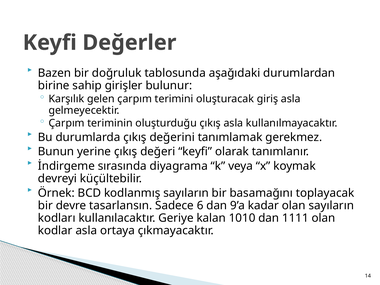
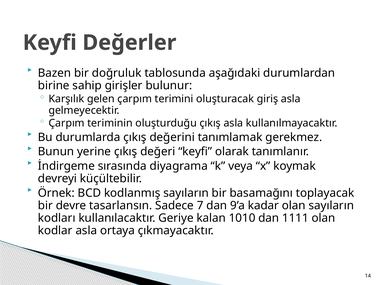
6: 6 -> 7 (200, 206)
